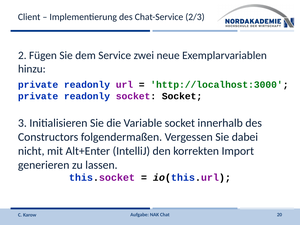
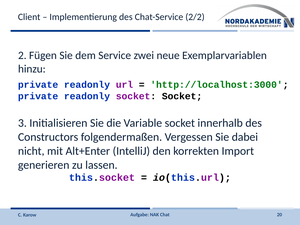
2/3: 2/3 -> 2/2 (195, 17)
